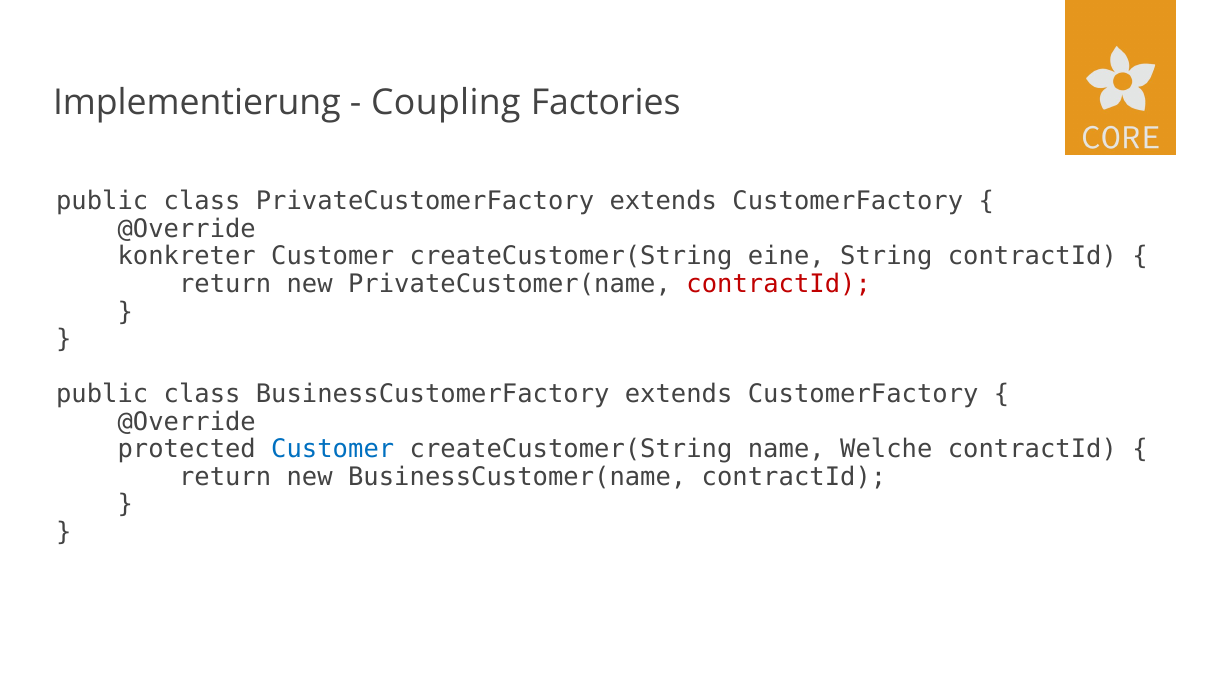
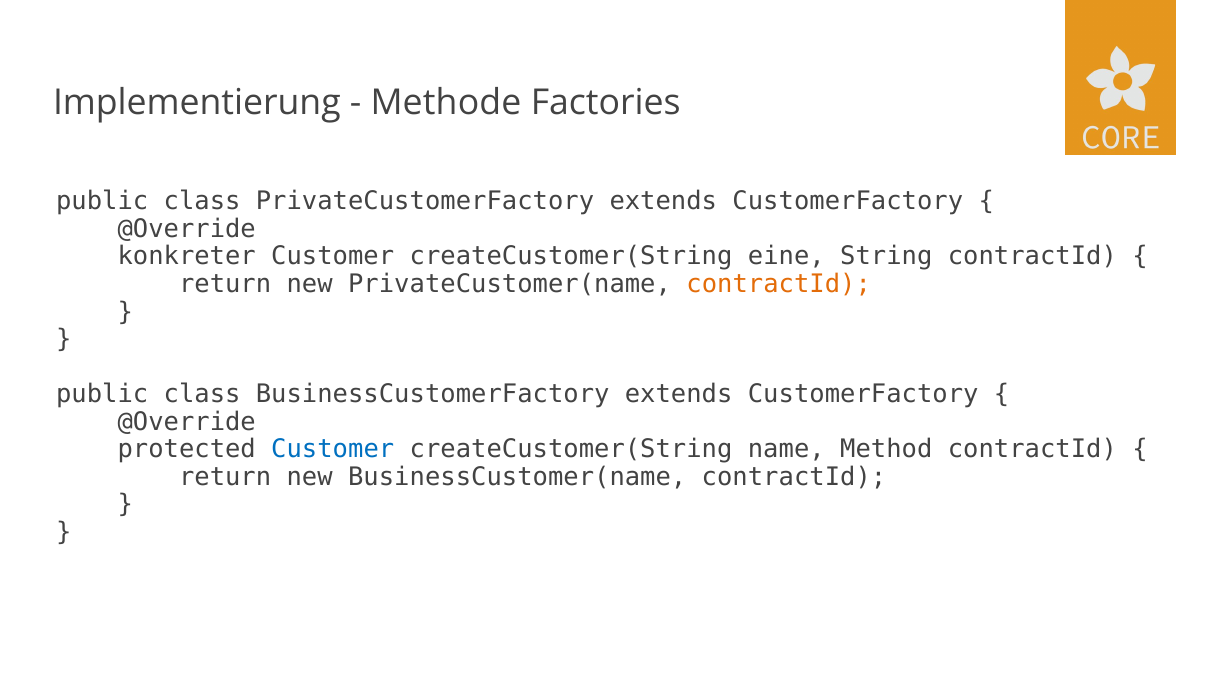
Coupling: Coupling -> Methode (446, 103)
contractId colour: red -> orange (779, 284)
Welche: Welche -> Method (886, 449)
